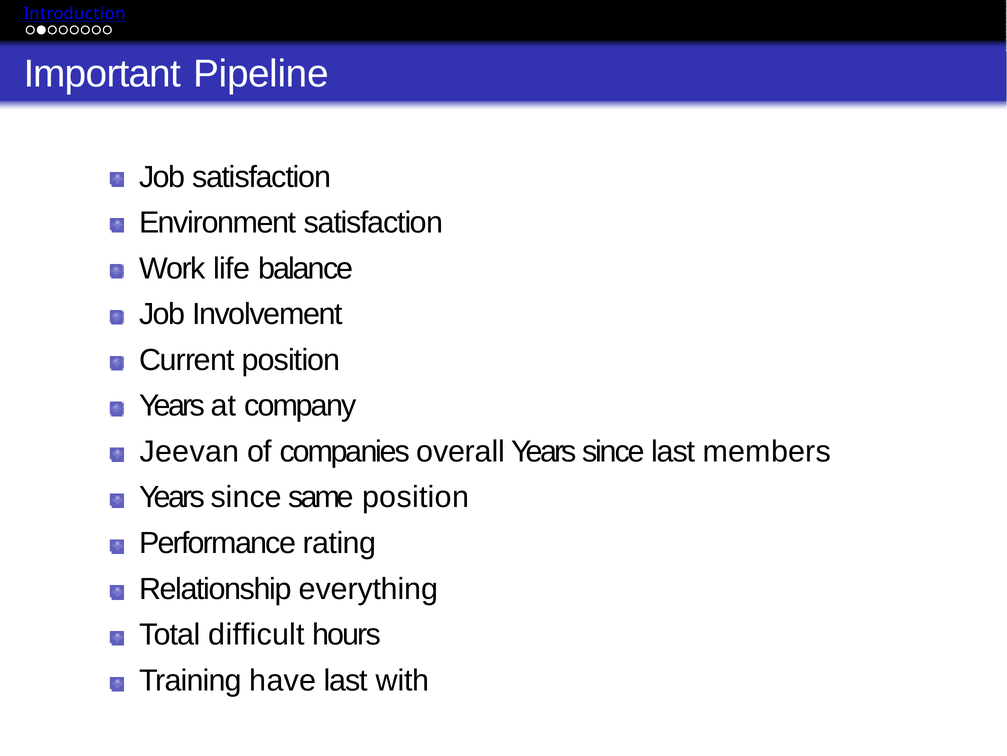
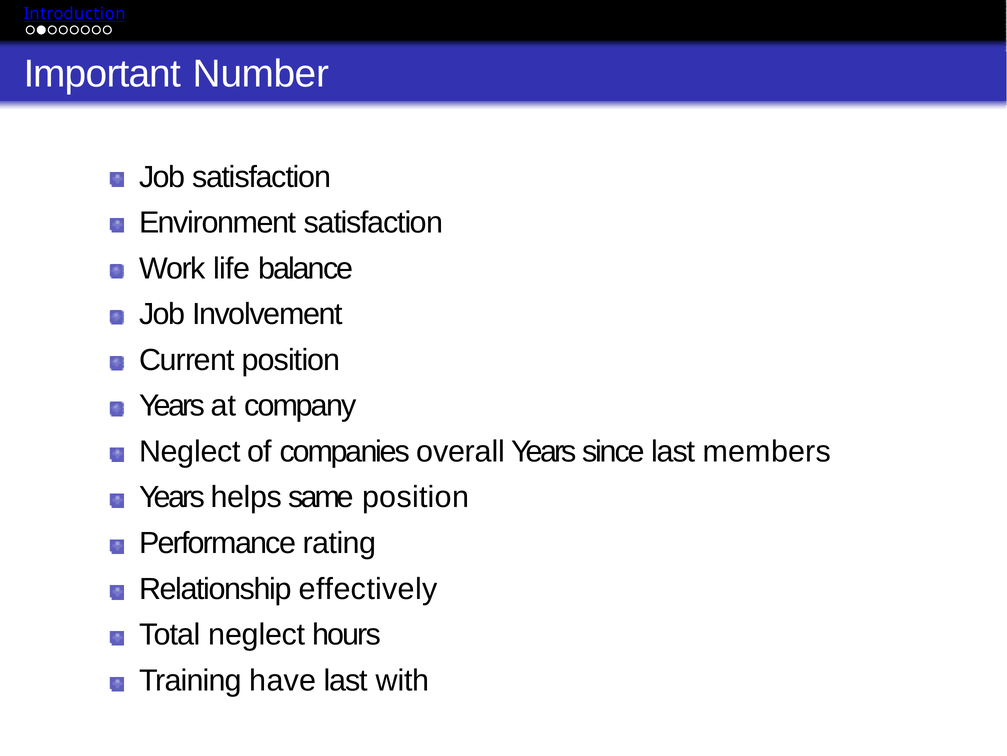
Pipeline: Pipeline -> Number (261, 74)
Jeevan: Jeevan -> Neglect (190, 452)
since: since -> helps (246, 497)
everything: everything -> effectively (368, 589)
Total difficult: difficult -> neglect (257, 635)
